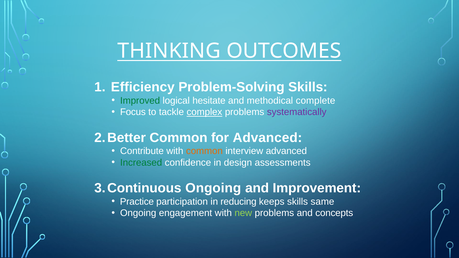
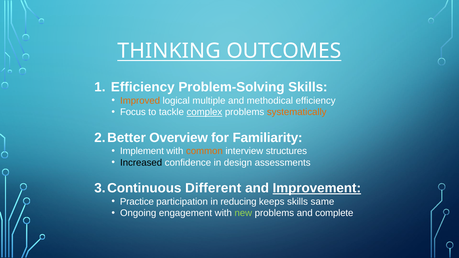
Improved colour: green -> orange (140, 101)
hesitate: hesitate -> multiple (209, 101)
methodical complete: complete -> efficiency (316, 101)
systematically colour: purple -> orange (297, 112)
Common: Common -> Overview (179, 138)
for Advanced: Advanced -> Familiarity (268, 138)
Contribute: Contribute -> Implement (142, 151)
interview advanced: advanced -> structures (286, 151)
Increased colour: green -> black (141, 163)
Ongoing: Ongoing -> Different (213, 188)
Improvement underline: none -> present (317, 188)
concepts: concepts -> complete (334, 213)
